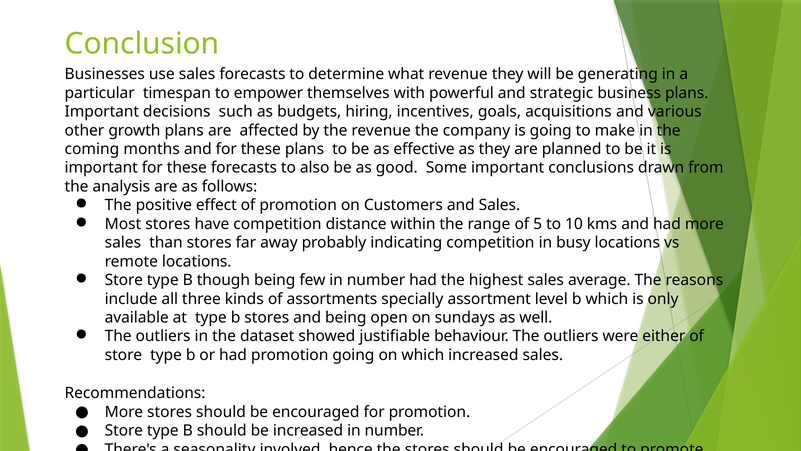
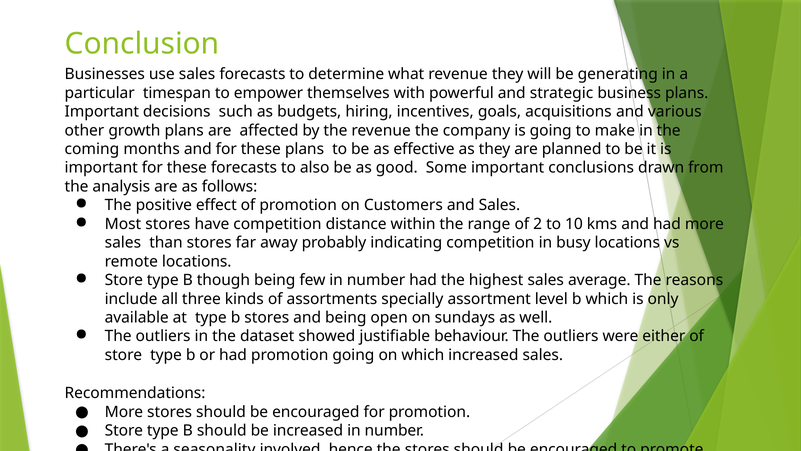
5: 5 -> 2 (538, 224)
